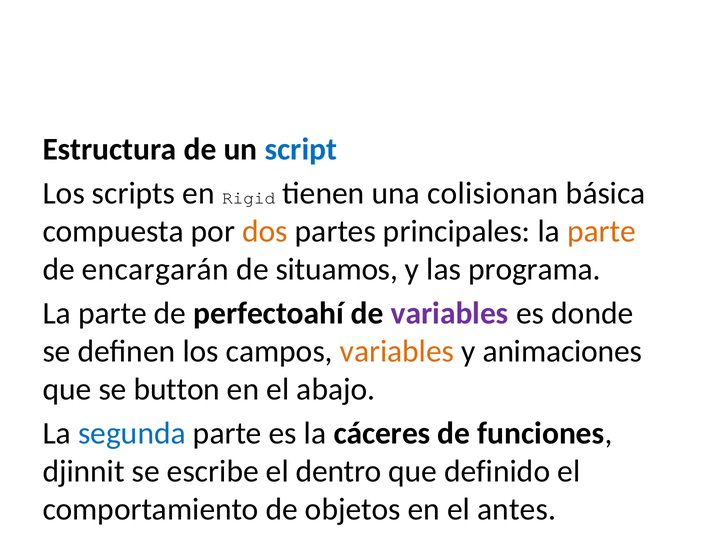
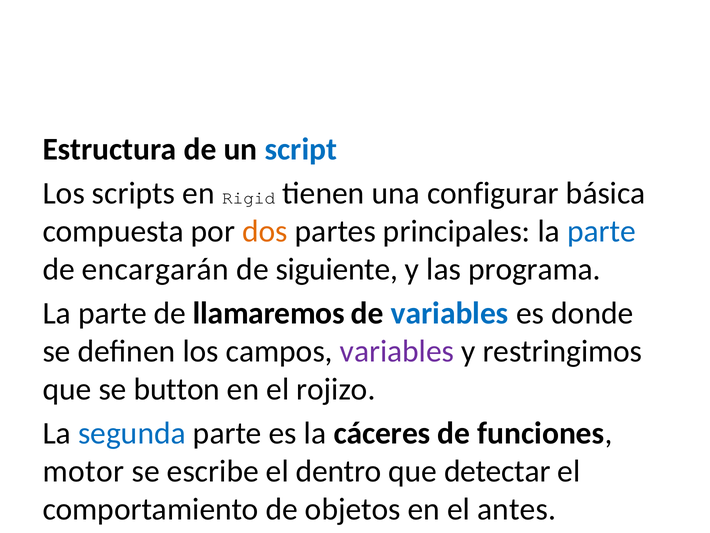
una colisionan: colisionan -> configurar (493, 193)
parte colour: orange -> blue (601, 231)
situamos: situamos -> siguiente (337, 269)
perfectoahí: perfectoahí -> llamaremos (269, 313)
variables colour: purple -> blue (450, 313)
variables colour: orange -> purple (397, 351)
animaciones: animaciones -> restringimos (562, 351)
abajo: abajo -> rojizo (336, 389)
djinnit: djinnit -> motor (83, 471)
definido: definido -> detectar (497, 471)
